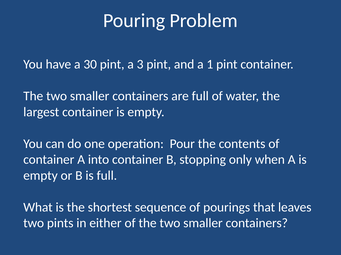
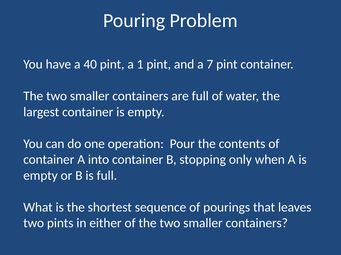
30: 30 -> 40 (90, 65)
3: 3 -> 1 (140, 65)
1: 1 -> 7 (210, 65)
